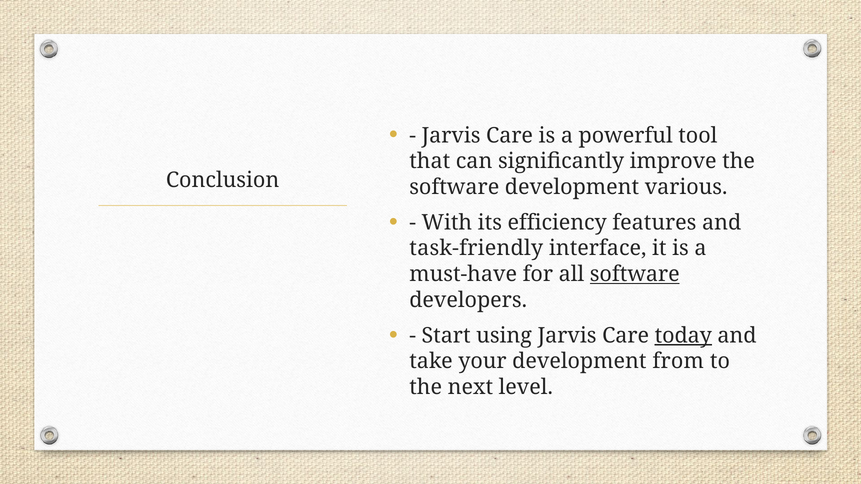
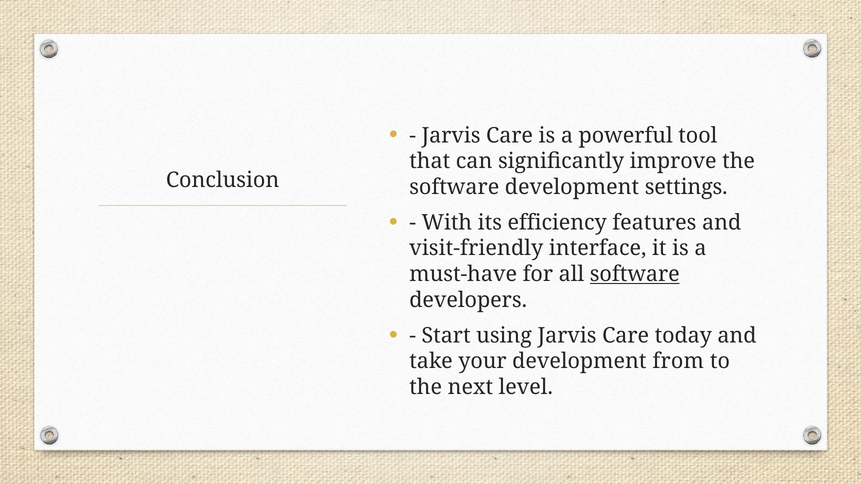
various: various -> settings (686, 187)
task-friendly: task-friendly -> visit-friendly (476, 248)
today underline: present -> none (683, 336)
